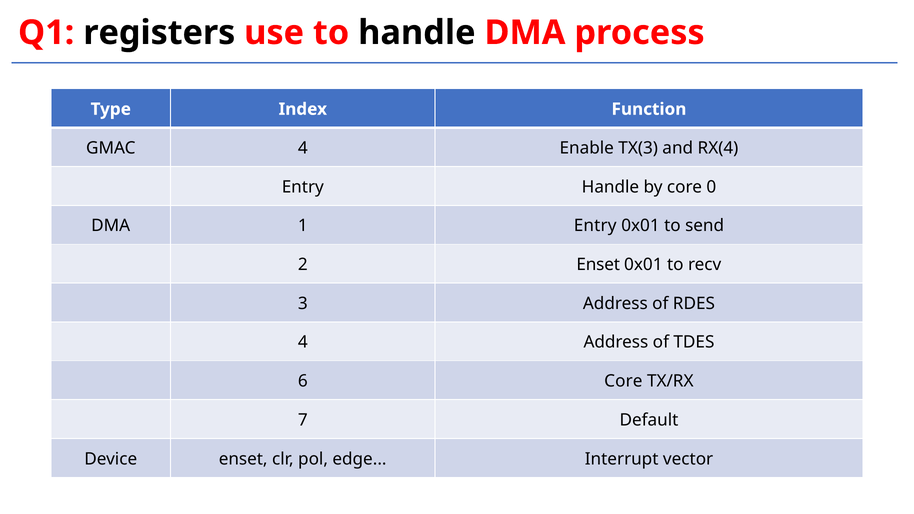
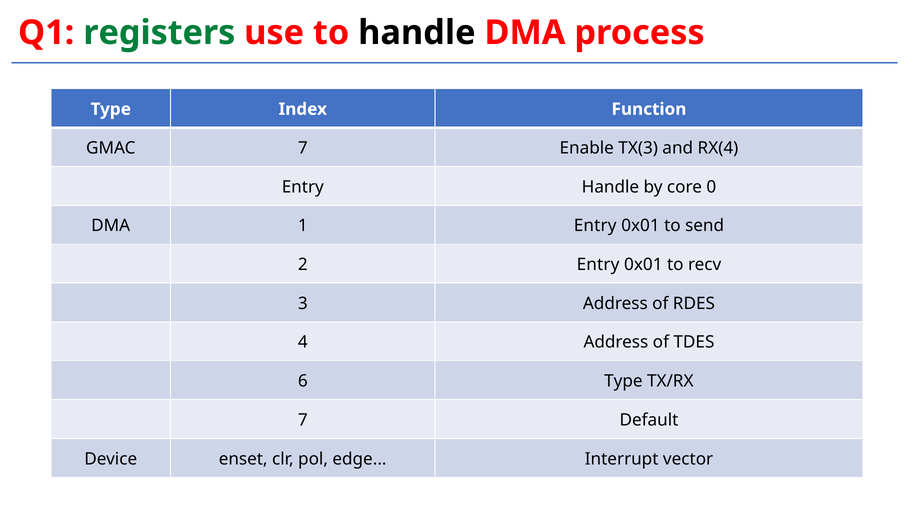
registers colour: black -> green (159, 33)
GMAC 4: 4 -> 7 (303, 148)
2 Enset: Enset -> Entry (598, 265)
6 Core: Core -> Type (623, 381)
